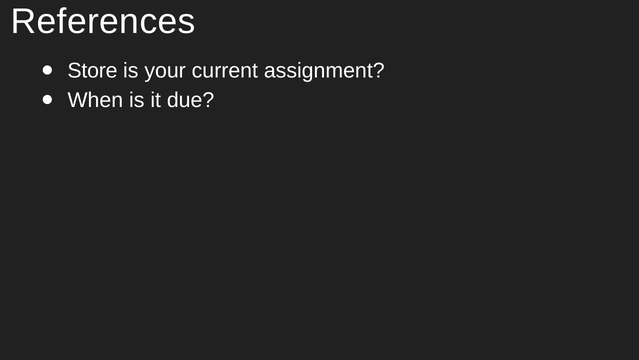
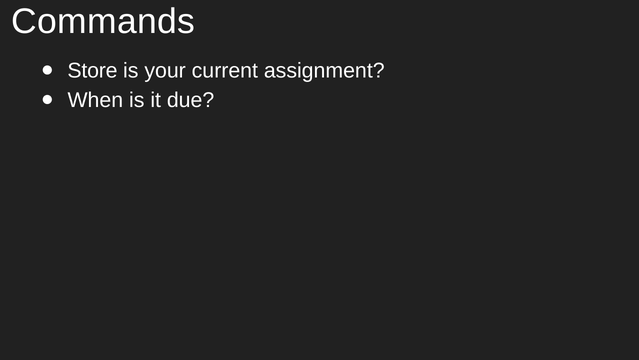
References: References -> Commands (103, 21)
